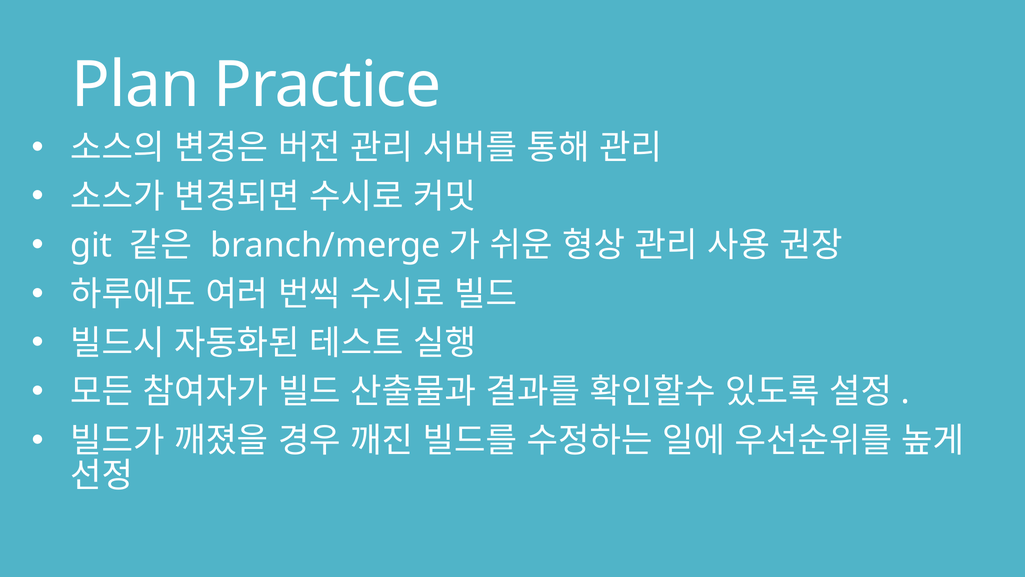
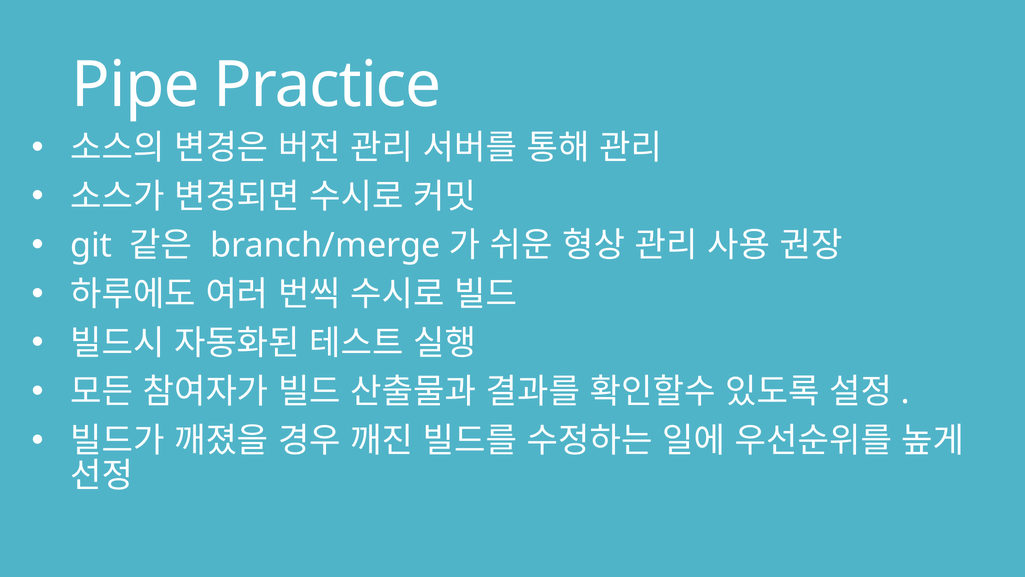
Plan: Plan -> Pipe (136, 85)
